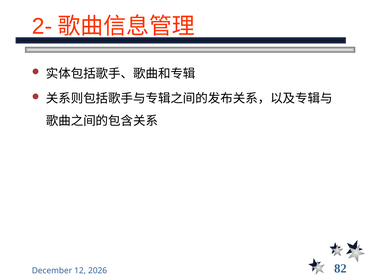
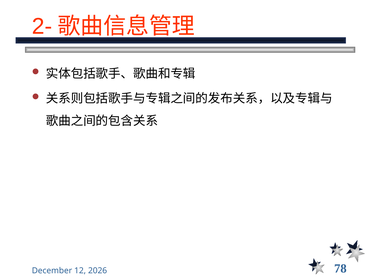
82: 82 -> 78 (340, 269)
